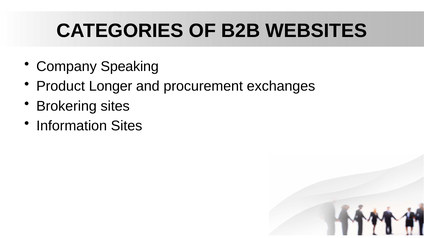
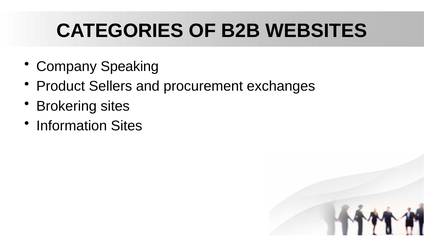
Longer: Longer -> Sellers (111, 86)
